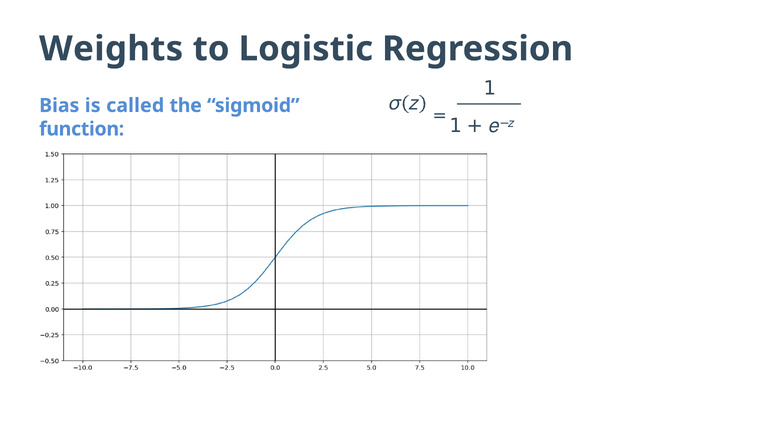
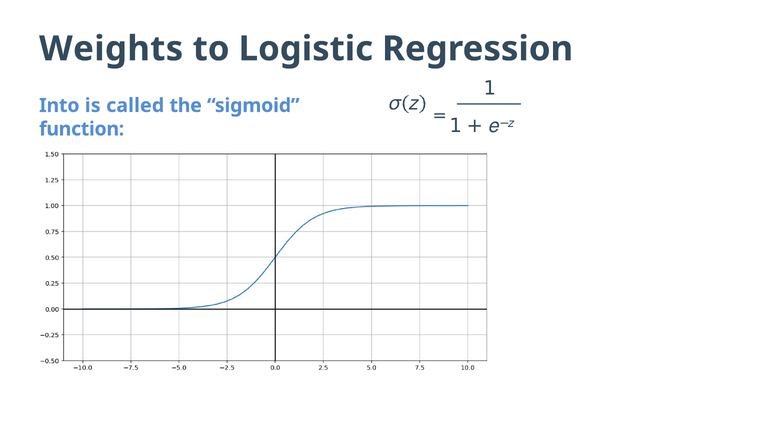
Bias: Bias -> Into (59, 106)
